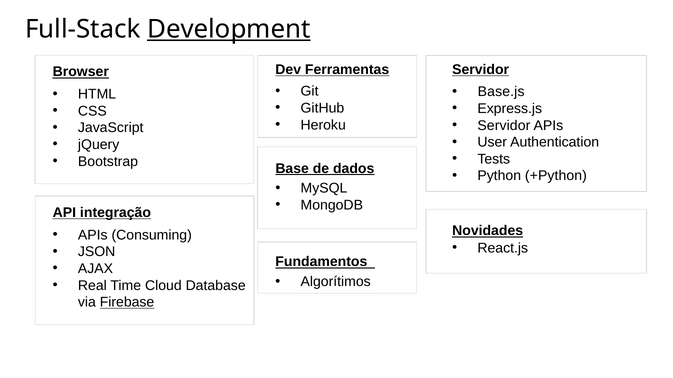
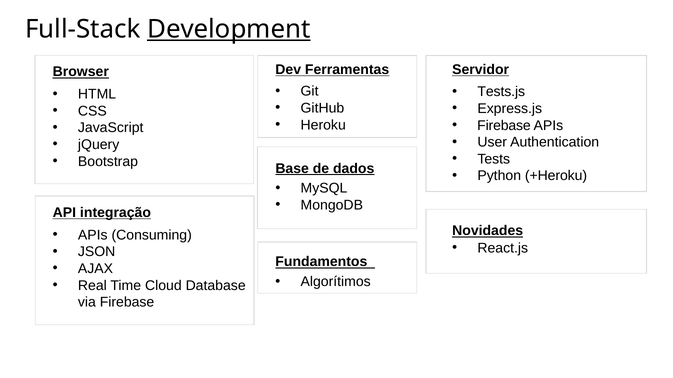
Base.js: Base.js -> Tests.js (501, 92)
Servidor: Servidor -> Firebase (504, 126)
+Python: +Python -> +Heroku (556, 176)
Firebase underline: present -> none (127, 303)
